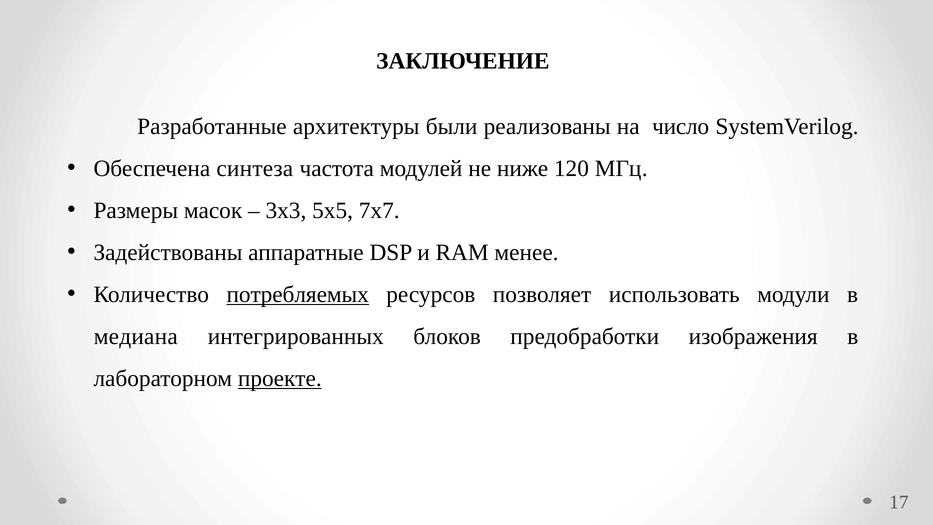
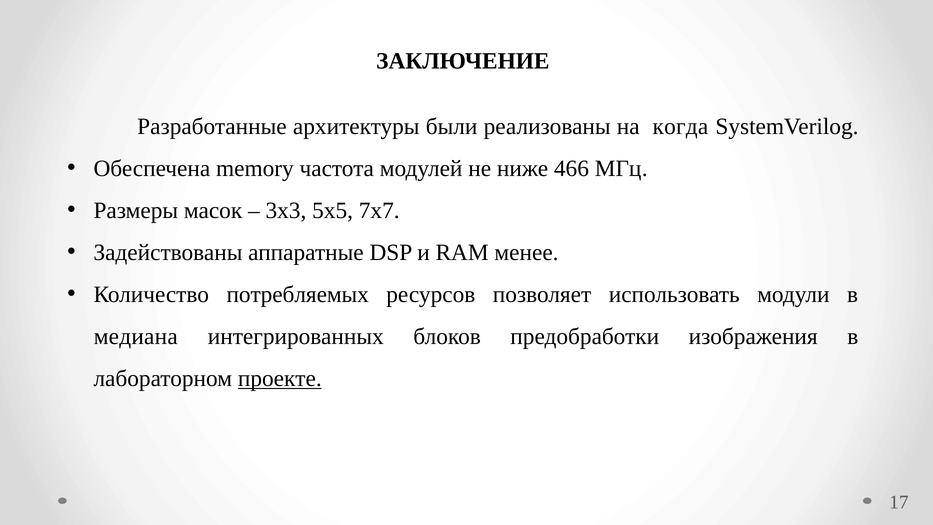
число: число -> когда (680, 126)
синтеза: синтеза -> memory (255, 168)
120: 120 -> 466 (571, 168)
потребляемых underline: present -> none (298, 294)
